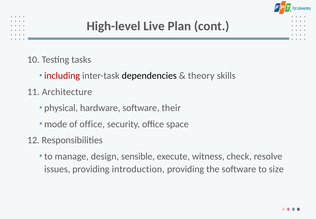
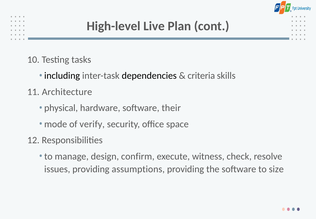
including colour: red -> black (62, 76)
theory: theory -> criteria (201, 76)
of office: office -> verify (92, 124)
sensible: sensible -> confirm (138, 156)
introduction: introduction -> assumptions (138, 169)
